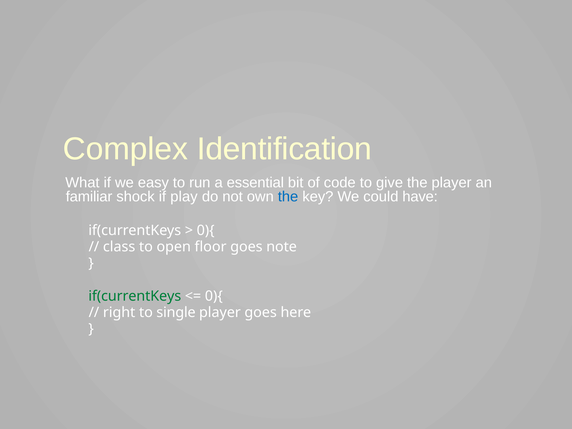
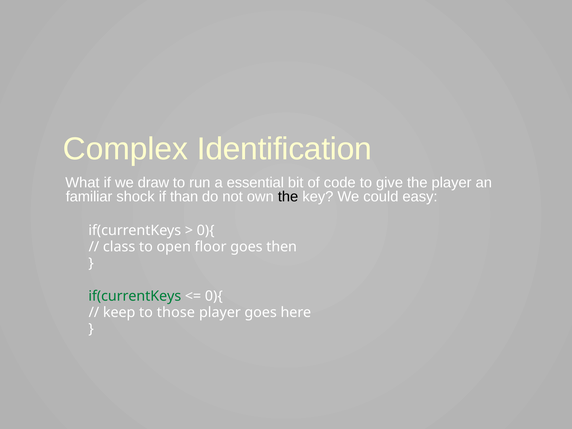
easy: easy -> draw (153, 183)
play: play -> than (184, 197)
the colour: blue -> black (288, 197)
have: have -> easy (420, 197)
note: note -> then (282, 247)
right: right -> keep (119, 312)
single: single -> those (176, 312)
